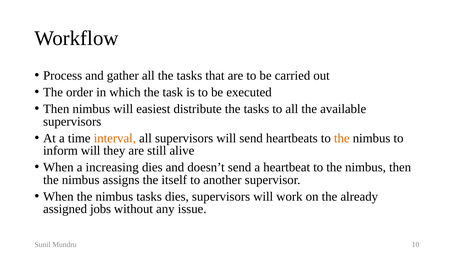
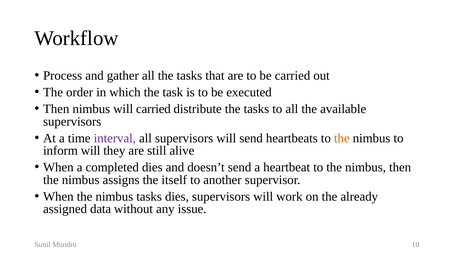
will easiest: easiest -> carried (153, 109)
interval colour: orange -> purple (115, 138)
increasing: increasing -> completed (112, 167)
jobs: jobs -> data (101, 208)
